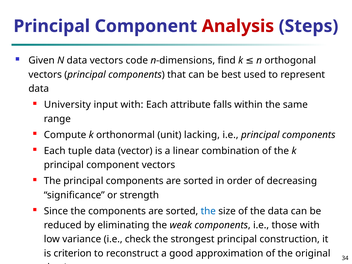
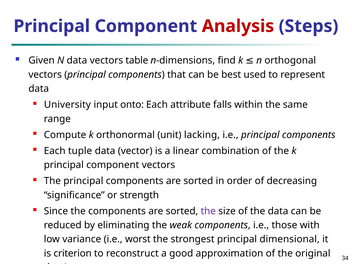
code: code -> table (137, 61)
input with: with -> onto (132, 105)
the colour: blue -> purple (208, 211)
check: check -> worst (138, 239)
construction: construction -> dimensional (290, 239)
